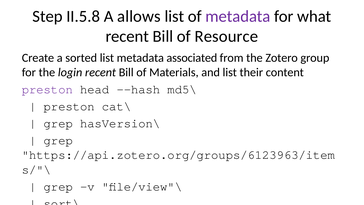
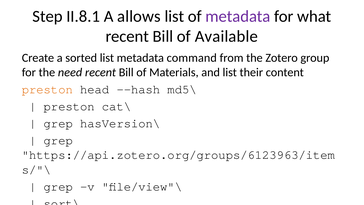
II.5.8: II.5.8 -> II.8.1 (83, 16)
Resource: Resource -> Available (226, 36)
associated: associated -> command (192, 58)
login: login -> need (70, 72)
preston colour: purple -> orange (47, 89)
